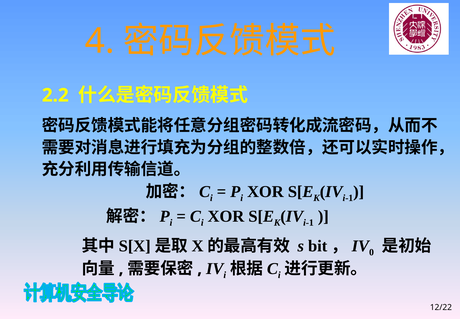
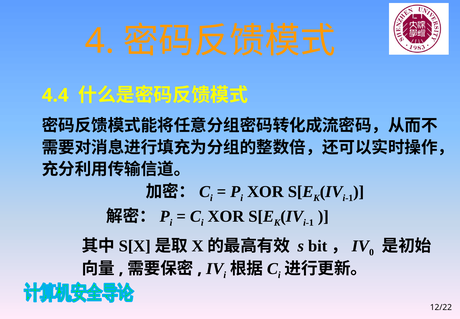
2.2: 2.2 -> 4.4 (55, 95)
